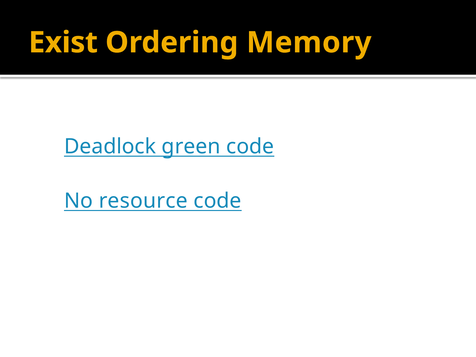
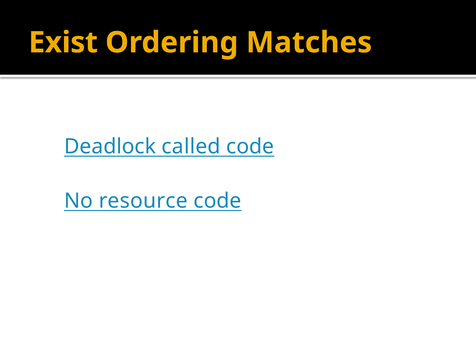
Memory: Memory -> Matches (309, 43)
green: green -> called (191, 147)
